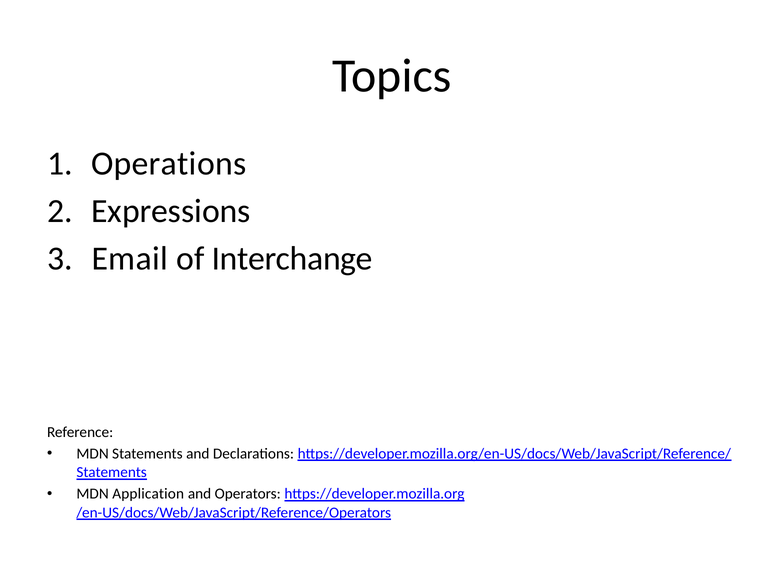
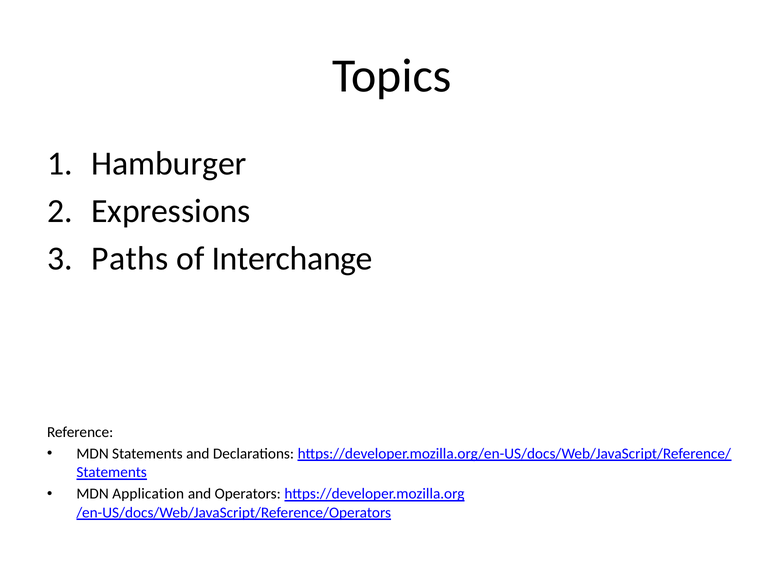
Operations: Operations -> Hamburger (169, 164)
Email: Email -> Paths (130, 259)
